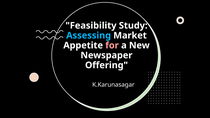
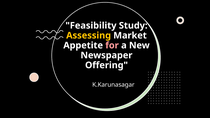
Assessing colour: light blue -> yellow (89, 35)
